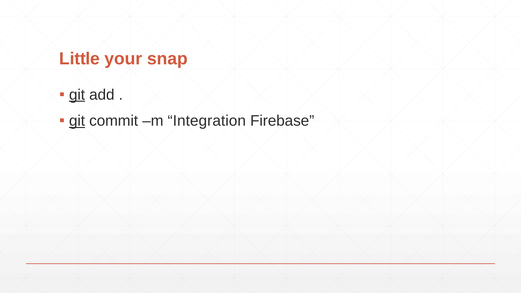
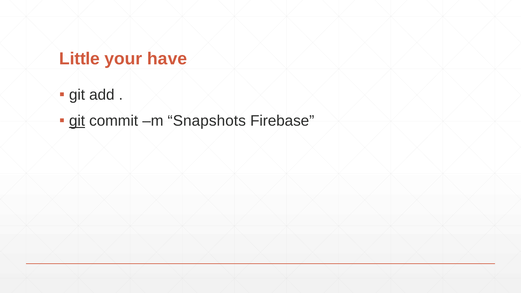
snap: snap -> have (167, 59)
git underline: present -> none (77, 95)
Integration: Integration -> Snapshots (207, 121)
